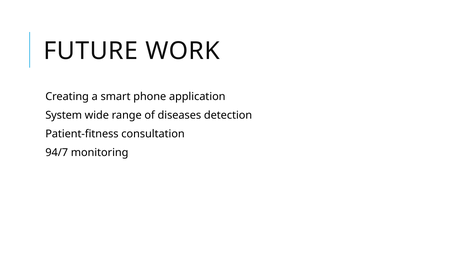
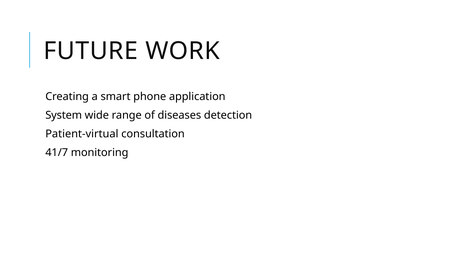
Patient-fitness: Patient-fitness -> Patient-virtual (82, 134)
94/7: 94/7 -> 41/7 (57, 153)
